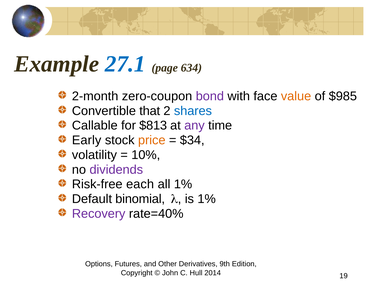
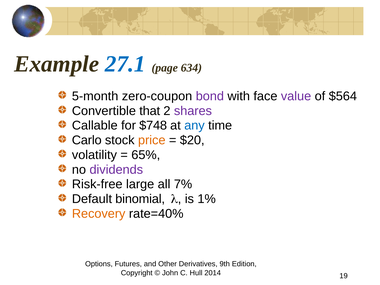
2-month: 2-month -> 5-month (95, 96)
value colour: orange -> purple (296, 96)
$985: $985 -> $564 (343, 96)
shares colour: blue -> purple (193, 111)
$813: $813 -> $748 (153, 126)
any colour: purple -> blue (194, 126)
Early: Early -> Carlo (87, 140)
$34: $34 -> $20 (192, 140)
10%: 10% -> 65% (146, 155)
each: each -> large (140, 184)
all 1%: 1% -> 7% (183, 184)
Recovery colour: purple -> orange (99, 214)
